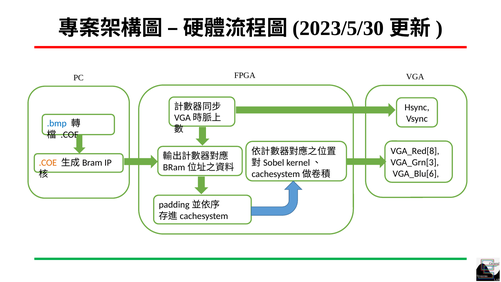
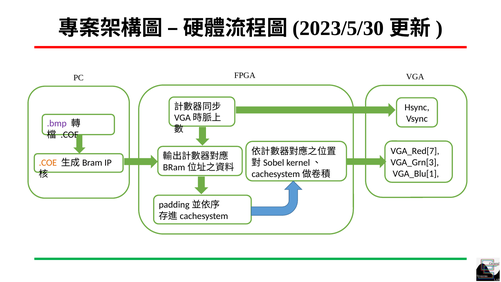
.bmp colour: blue -> purple (57, 123)
VGA_Red[8: VGA_Red[8 -> VGA_Red[7 (415, 151)
VGA_Blu[6: VGA_Blu[6 -> VGA_Blu[1 (416, 174)
